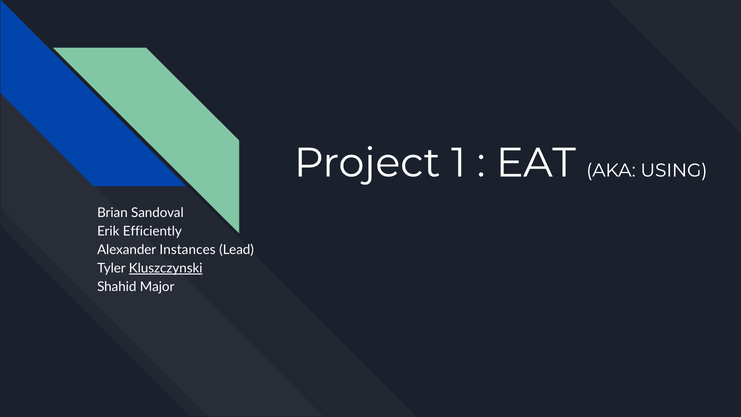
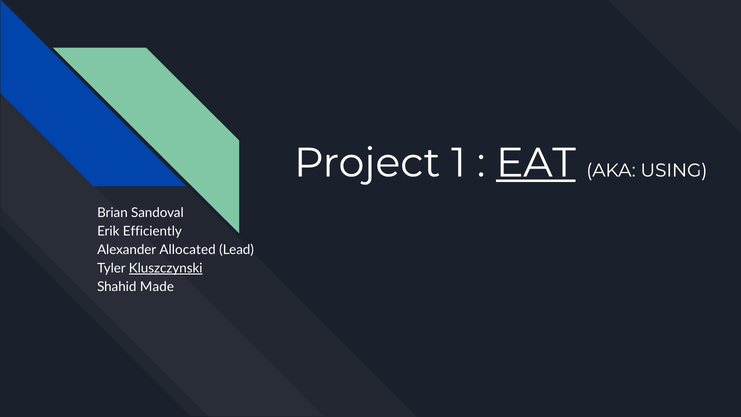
EAT underline: none -> present (536, 163)
Instances: Instances -> Allocated (188, 250)
Major: Major -> Made (157, 287)
